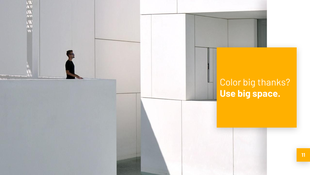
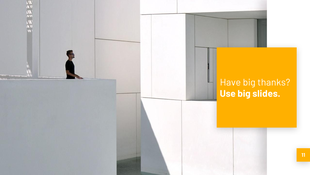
Color: Color -> Have (230, 82)
space: space -> slides (266, 94)
